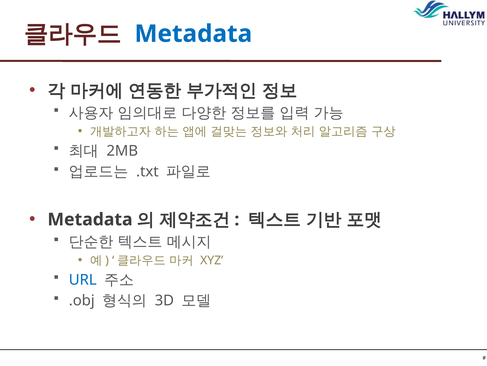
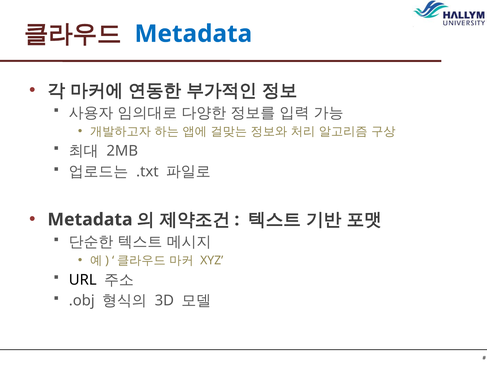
URL colour: blue -> black (83, 279)
